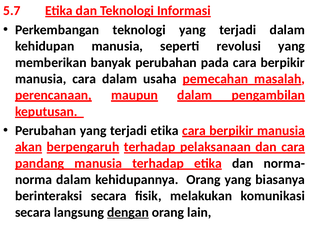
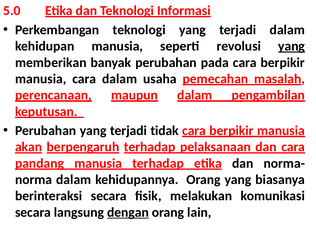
5.7: 5.7 -> 5.0 (12, 11)
yang underline: none -> present (292, 46)
terjadi etika: etika -> tidak (165, 131)
